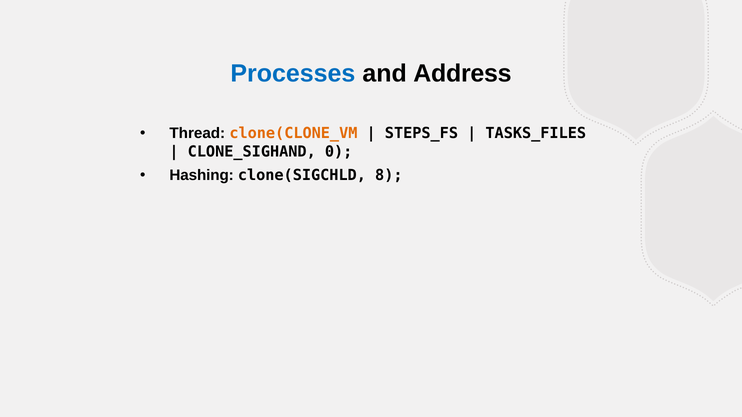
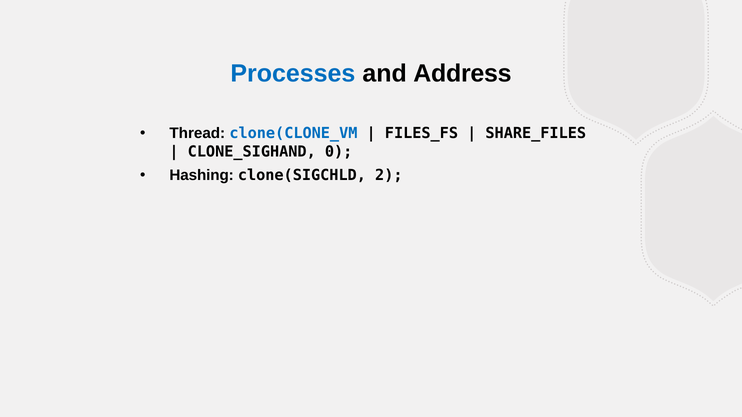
clone(CLONE_VM colour: orange -> blue (293, 134)
STEPS_FS: STEPS_FS -> FILES_FS (421, 134)
TASKS_FILES: TASKS_FILES -> SHARE_FILES (536, 134)
8: 8 -> 2 (389, 176)
